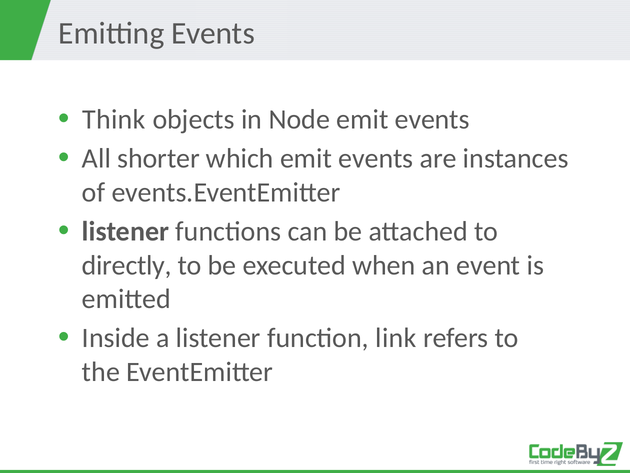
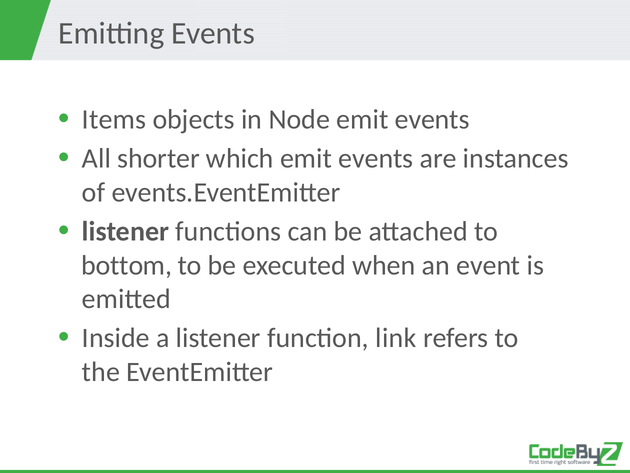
Think: Think -> Items (114, 119)
directly: directly -> bottom (127, 265)
